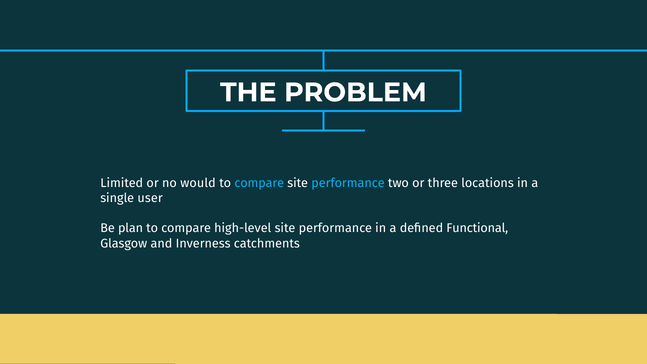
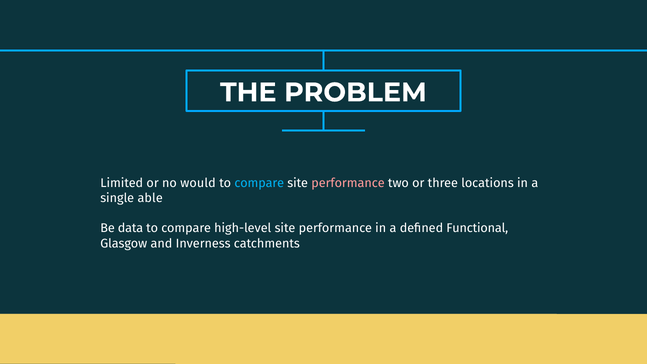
performance colour: light blue -> pink (348, 183)
user: user -> able (150, 198)
plan: plan -> data (131, 228)
